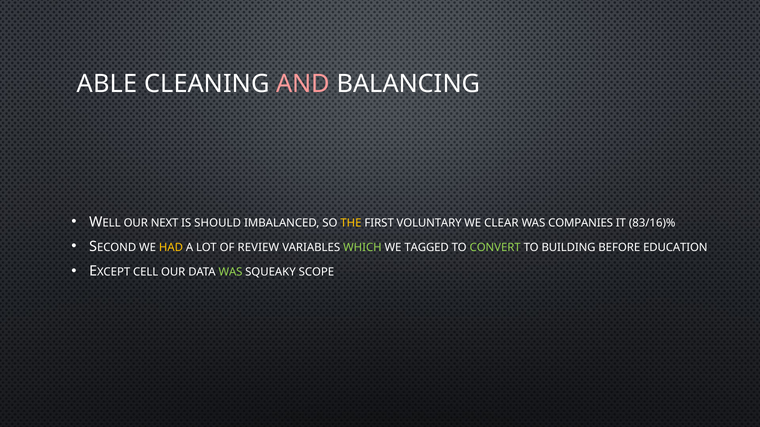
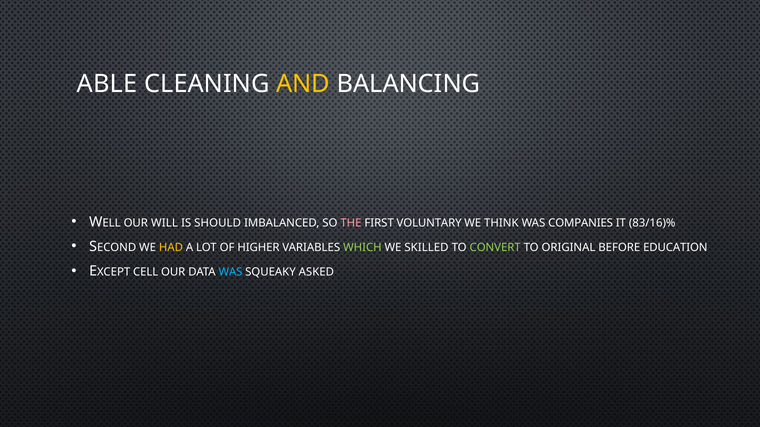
AND colour: pink -> yellow (303, 84)
NEXT: NEXT -> WILL (164, 223)
THE colour: yellow -> pink (351, 223)
CLEAR: CLEAR -> THINK (501, 223)
REVIEW: REVIEW -> HIGHER (258, 248)
TAGGED: TAGGED -> SKILLED (426, 248)
BUILDING: BUILDING -> ORIGINAL (568, 248)
WAS colour: light green -> light blue (230, 272)
SCOPE: SCOPE -> ASKED (316, 272)
